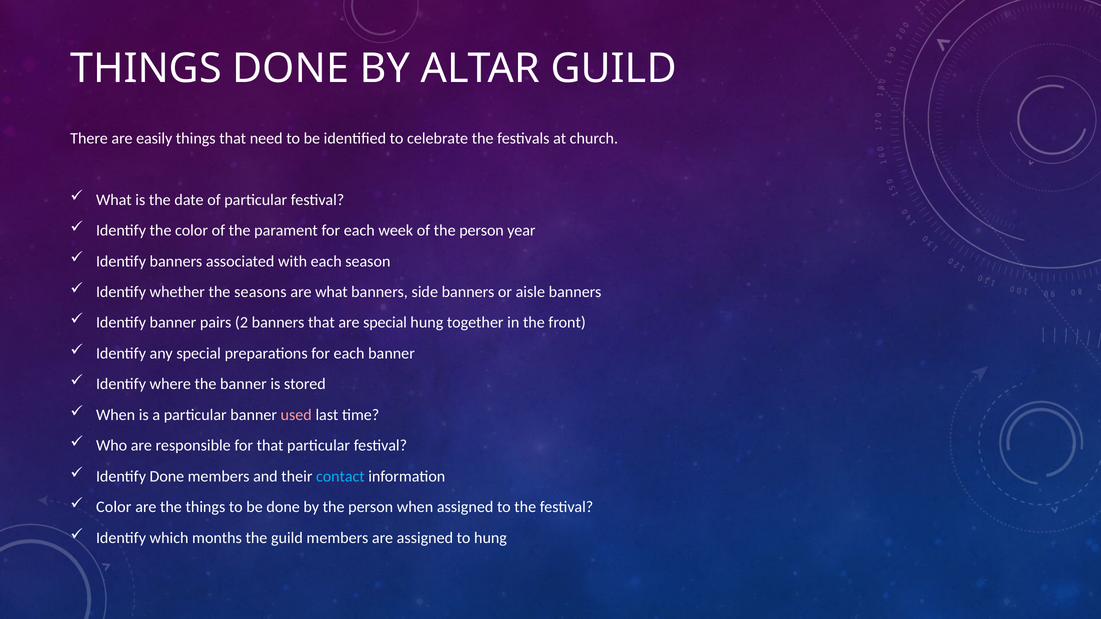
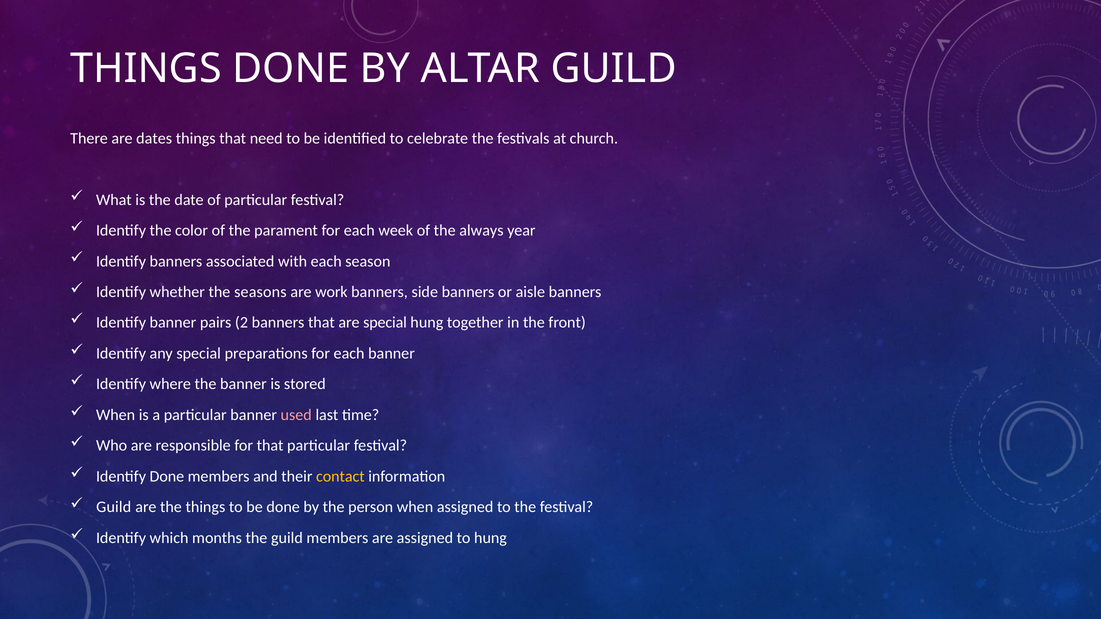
easily: easily -> dates (154, 138)
of the person: person -> always (481, 231)
are what: what -> work (331, 292)
contact colour: light blue -> yellow (340, 477)
Color: Color -> Guild (114, 507)
